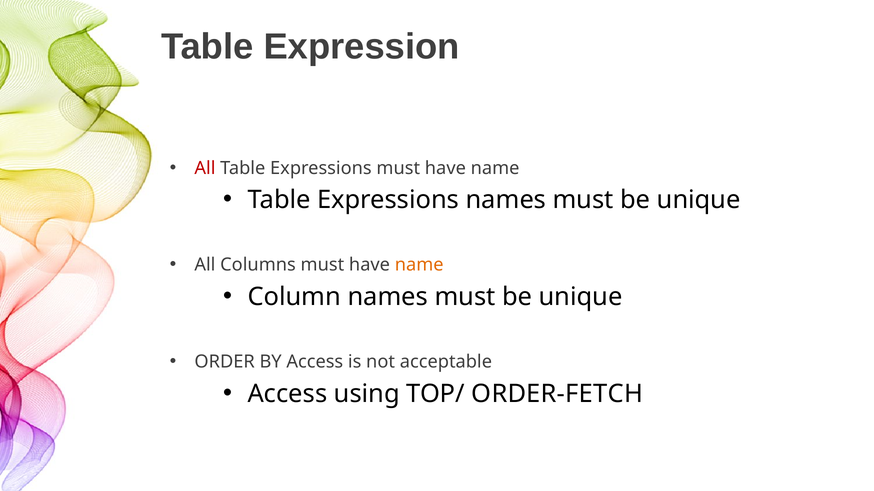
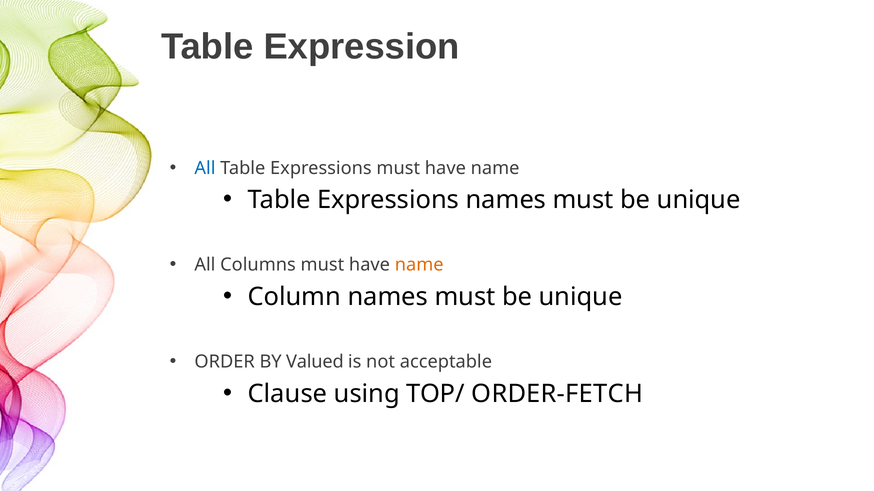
All colour: red -> blue (205, 168)
BY Access: Access -> Valued (315, 362)
Access: Access -> Clause (287, 394)
